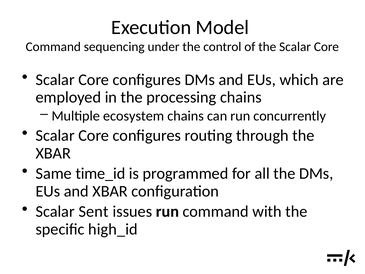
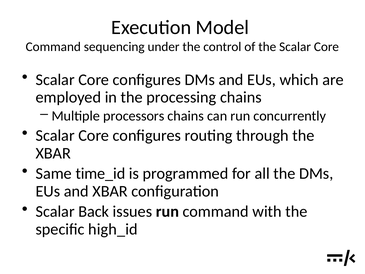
ecosystem: ecosystem -> processors (134, 116)
Sent: Sent -> Back (94, 211)
